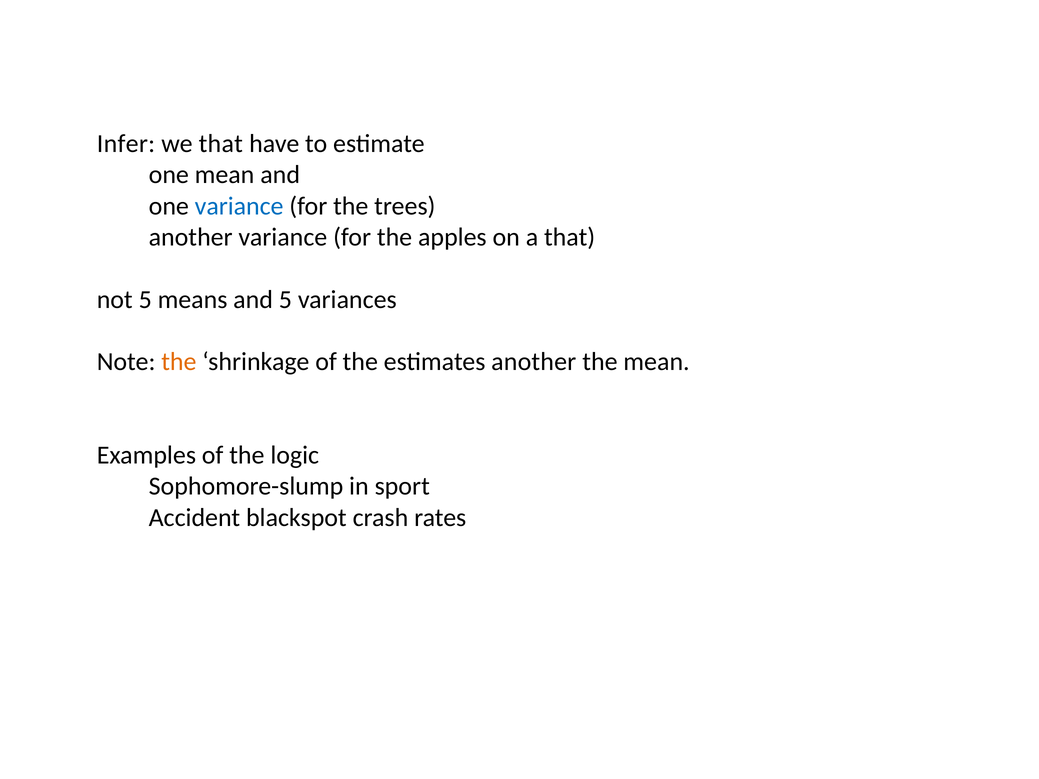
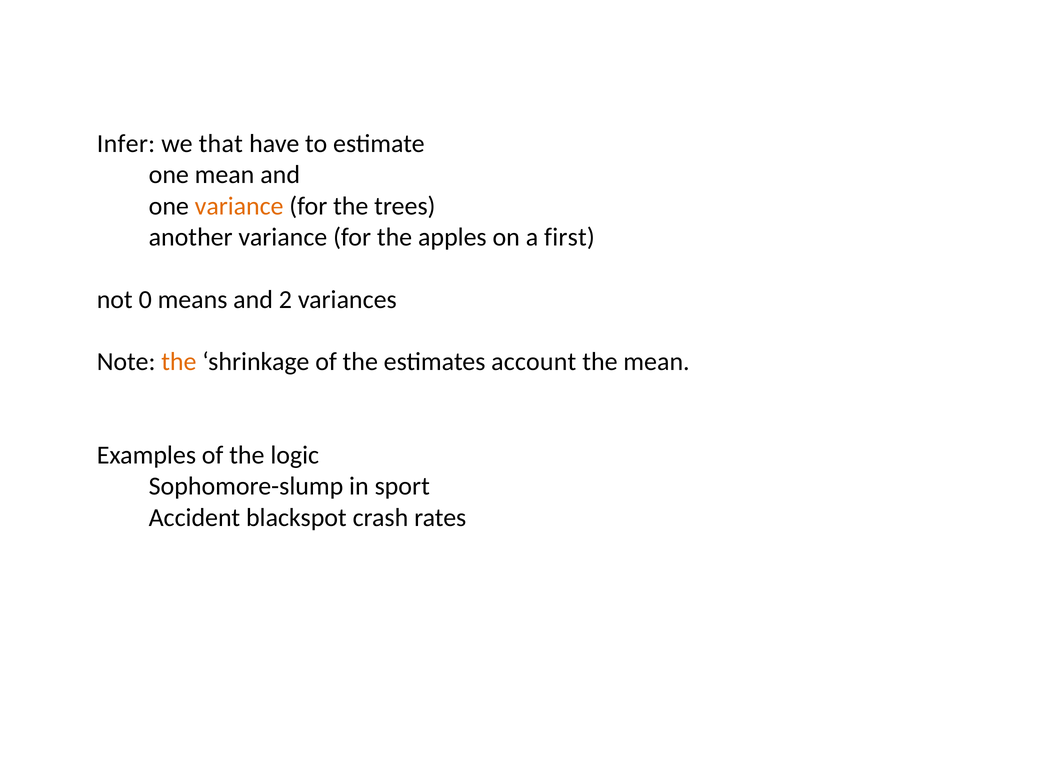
variance colour: blue -> orange (239, 206)
a that: that -> first (569, 237)
not 5: 5 -> 0 (145, 300)
and 5: 5 -> 2 (285, 300)
estimates another: another -> account (534, 362)
